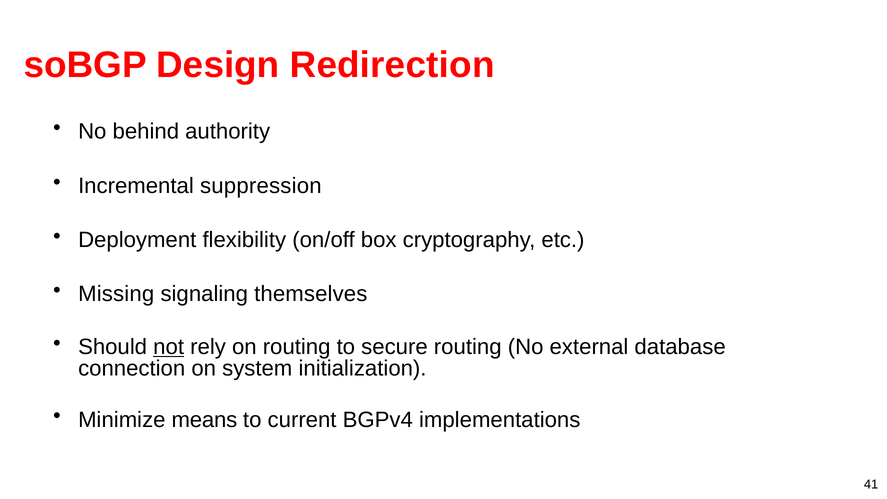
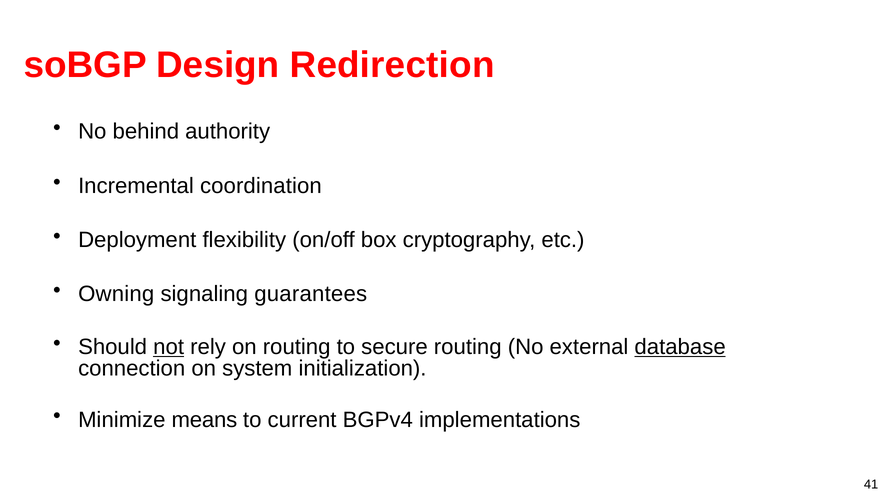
suppression: suppression -> coordination (261, 186)
Missing: Missing -> Owning (116, 294)
themselves: themselves -> guarantees (311, 294)
database underline: none -> present (680, 347)
